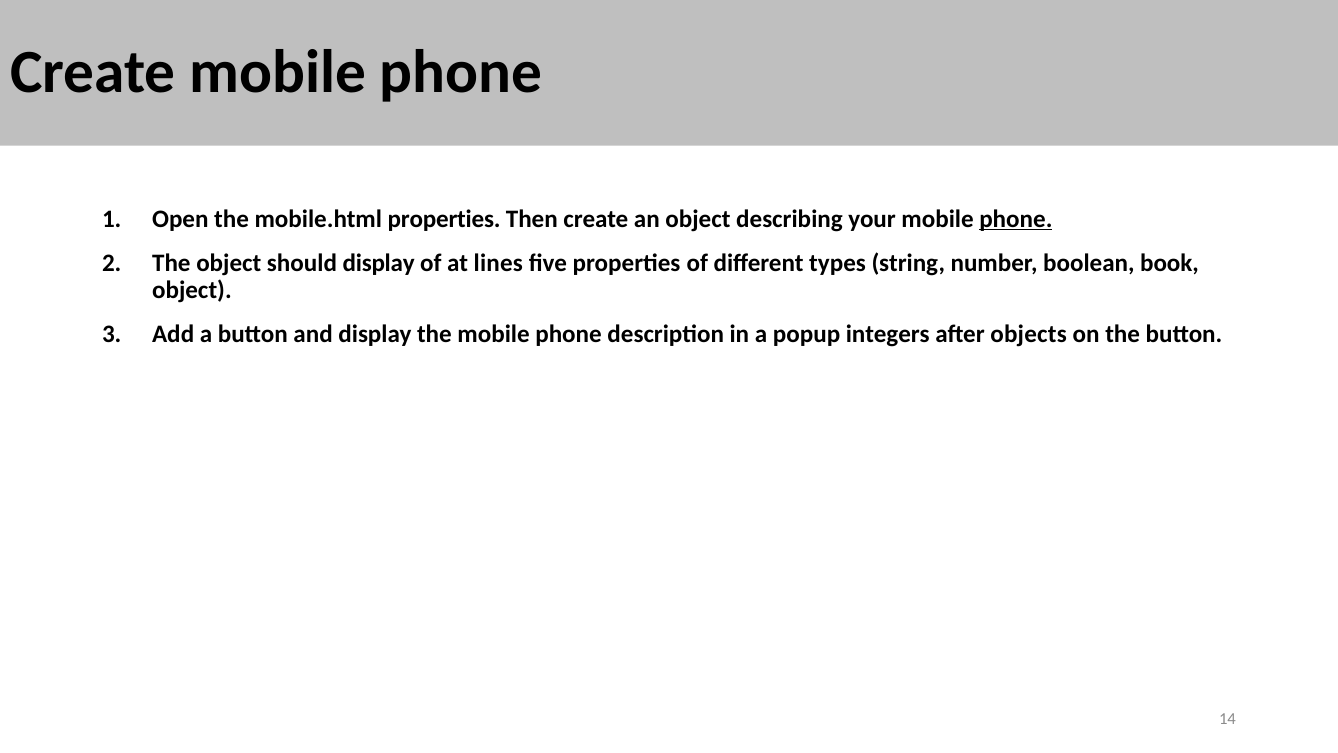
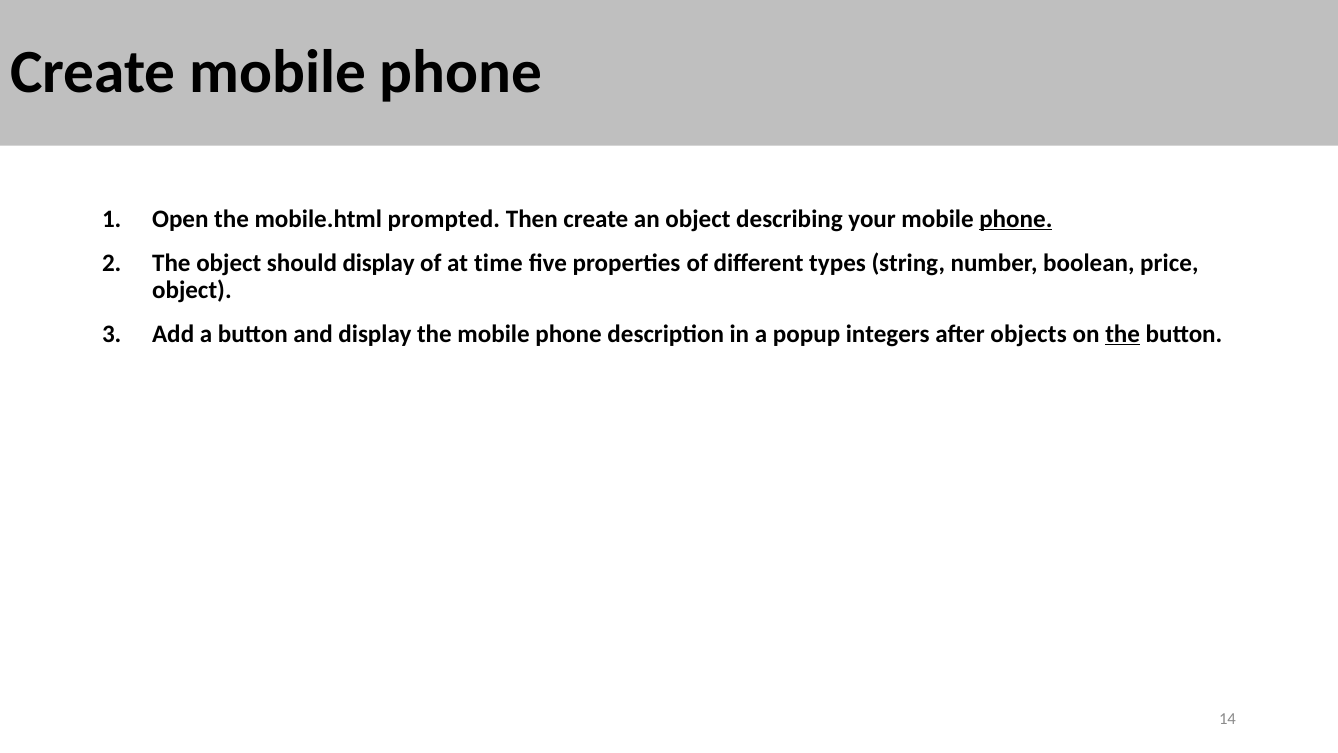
mobile.html properties: properties -> prompted (444, 219)
lines: lines -> time (498, 263)
book: book -> price (1169, 263)
the underline: none -> present (1123, 334)
